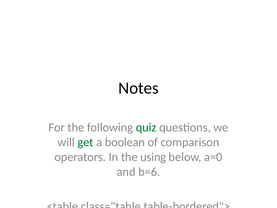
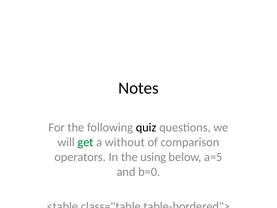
quiz colour: green -> black (146, 127)
boolean: boolean -> without (125, 142)
a=0: a=0 -> a=5 (213, 157)
b=6: b=6 -> b=0 (149, 172)
